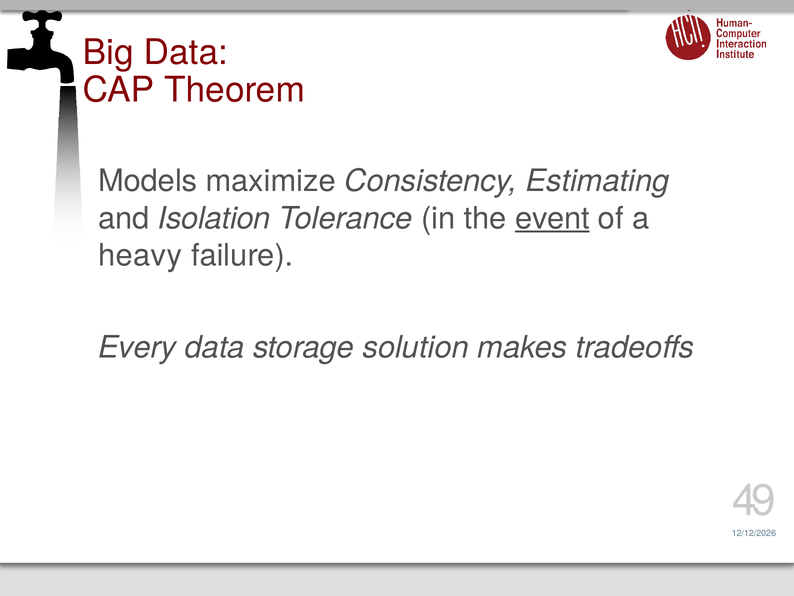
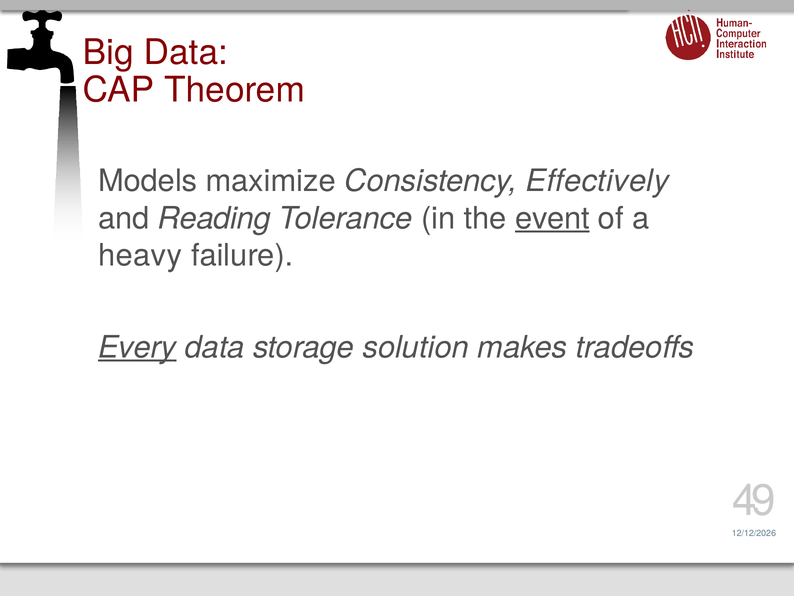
Estimating: Estimating -> Effectively (597, 181)
Isolation: Isolation -> Reading (214, 218)
Every underline: none -> present (137, 347)
